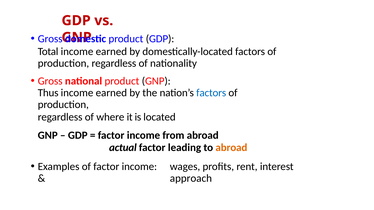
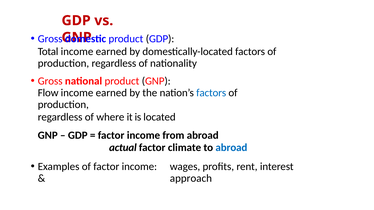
Thus: Thus -> Flow (48, 93)
leading: leading -> climate (185, 148)
abroad colour: orange -> blue (231, 148)
